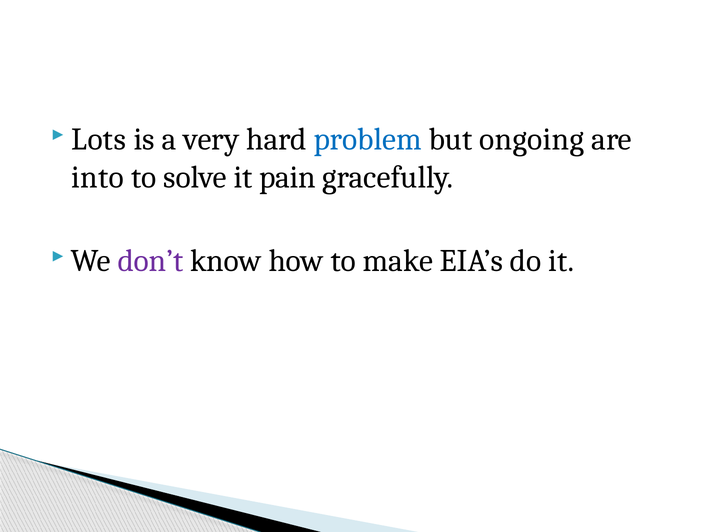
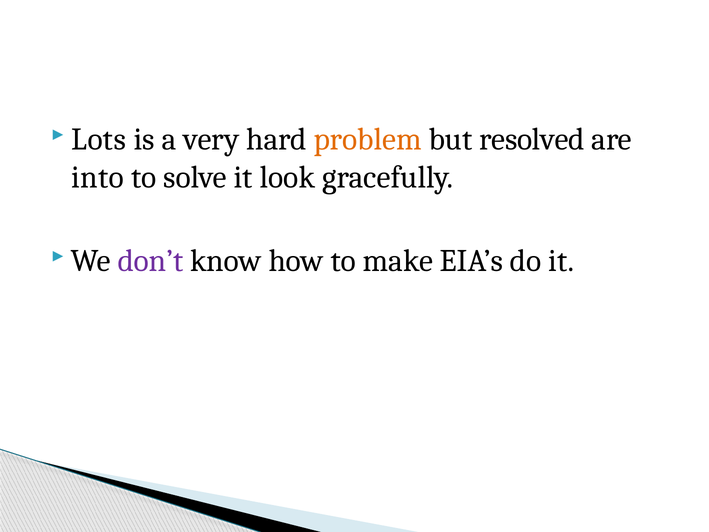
problem colour: blue -> orange (368, 139)
ongoing: ongoing -> resolved (532, 139)
pain: pain -> look (287, 177)
